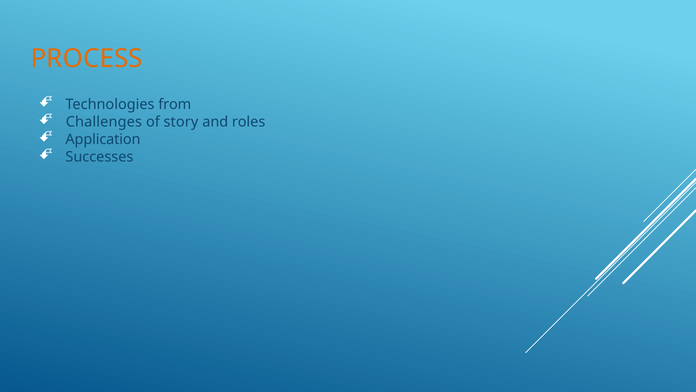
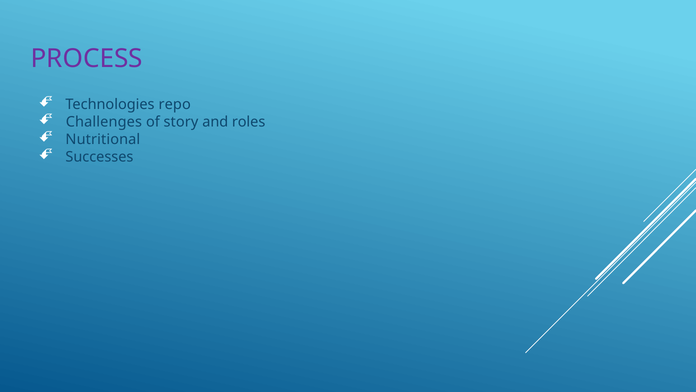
PROCESS colour: orange -> purple (87, 58)
from: from -> repo (175, 104)
Application: Application -> Nutritional (103, 139)
